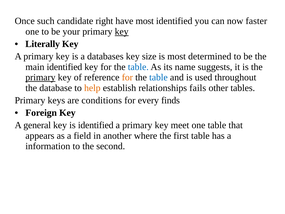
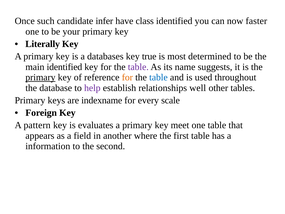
right: right -> infer (104, 21)
have most: most -> class (145, 21)
key underline: present -> none (122, 32)
size: size -> true (149, 56)
table colour: blue -> purple (138, 67)
help colour: orange -> purple (92, 88)
fails: fails -> well (198, 88)
conditions: conditions -> indexname (102, 100)
finds: finds -> scale (171, 100)
general: general -> pattern (37, 125)
is identified: identified -> evaluates (96, 125)
